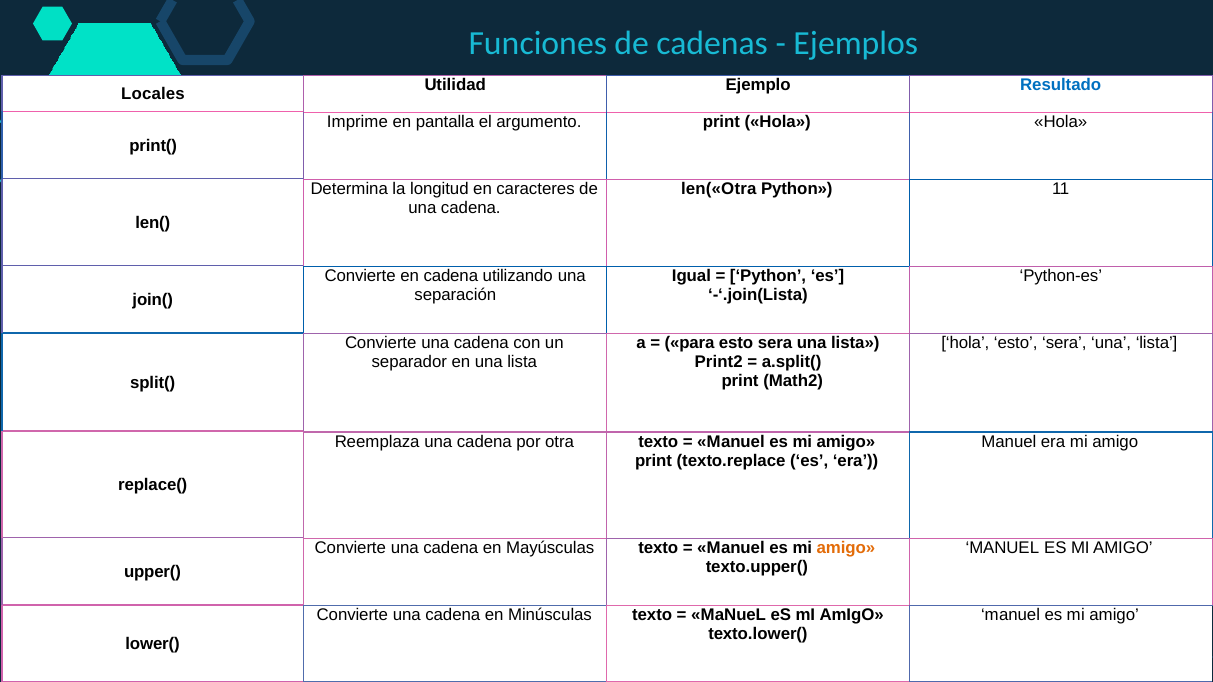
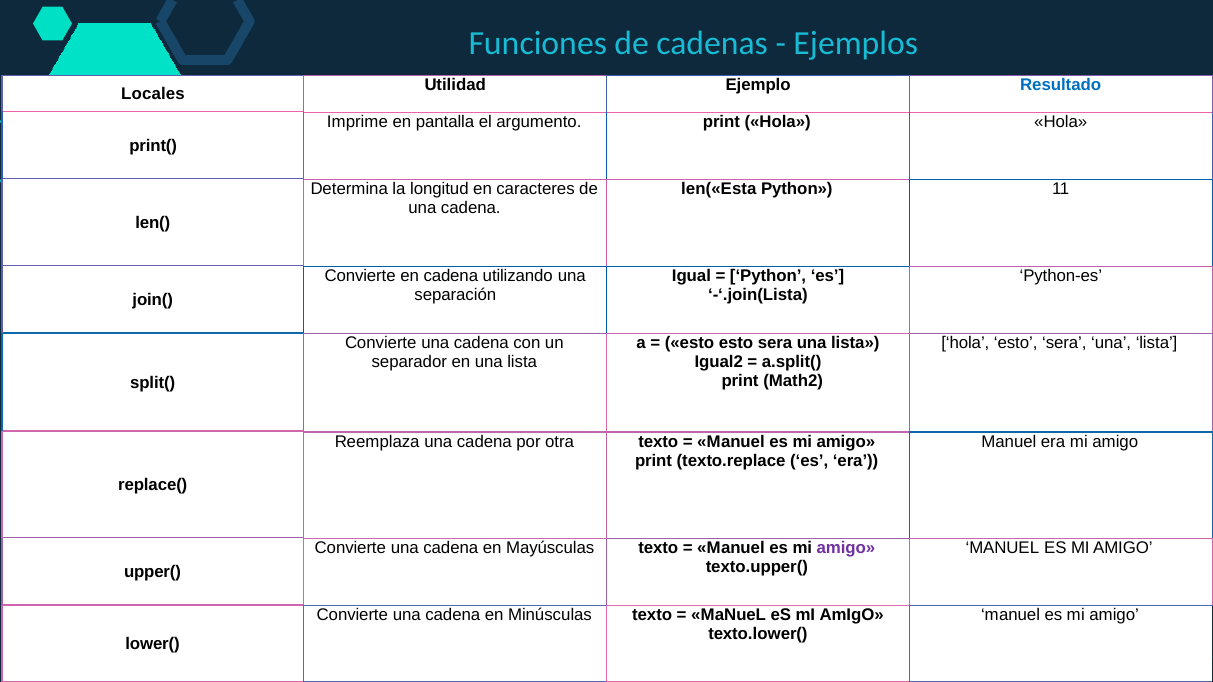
len(«Otra: len(«Otra -> len(«Esta (719, 189)
para: para -> esto (689, 343)
Print2: Print2 -> Igual2 (719, 362)
amigo colour: orange -> purple (846, 548)
